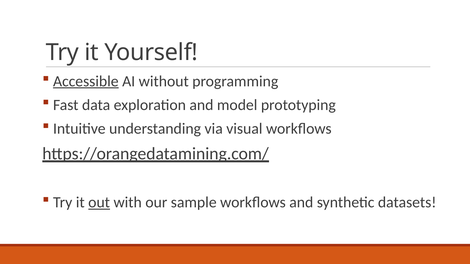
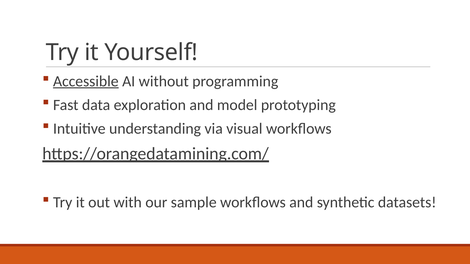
out underline: present -> none (99, 203)
